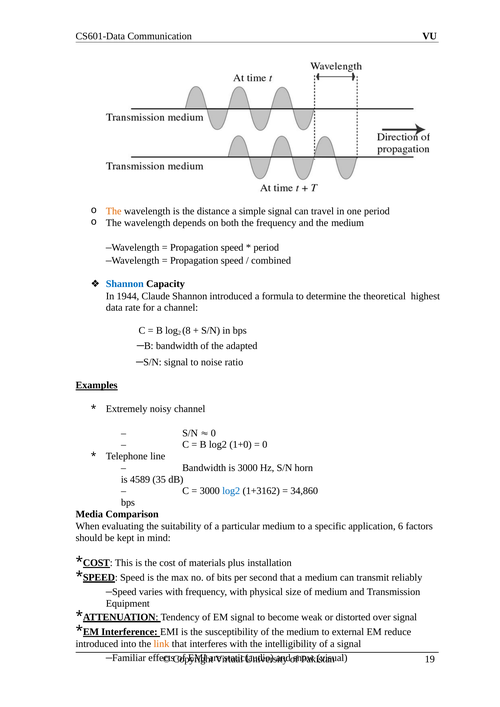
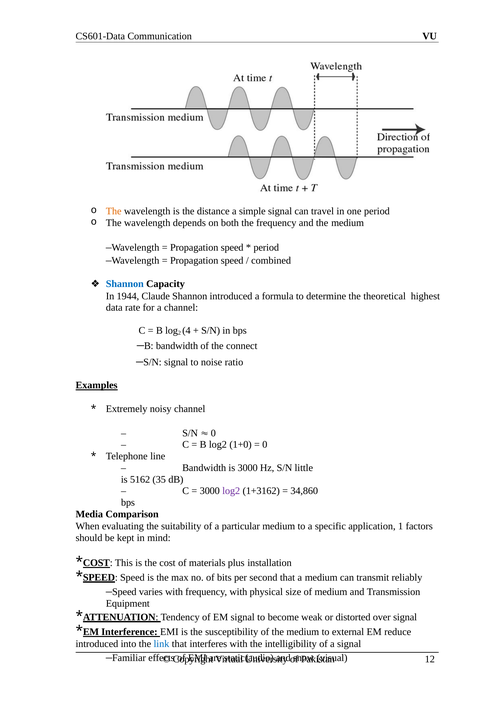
8: 8 -> 4 (186, 331)
adapted: adapted -> connect (242, 346)
horn: horn -> little (304, 468)
4589: 4589 -> 5162 (140, 480)
log2 colour: blue -> purple (231, 491)
6: 6 -> 1 (401, 527)
link colour: orange -> blue (161, 644)
19: 19 -> 12 (430, 660)
